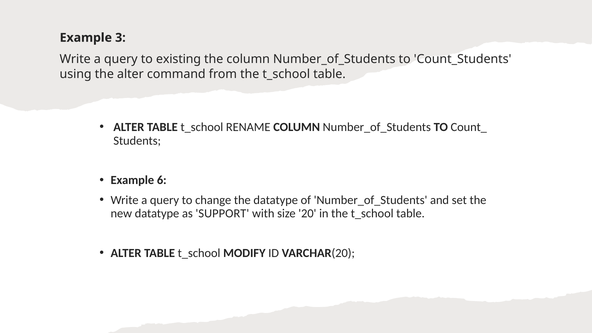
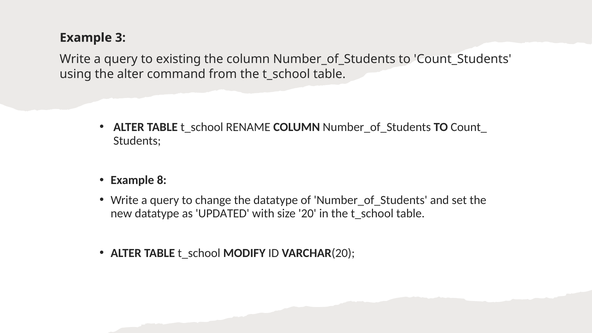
6: 6 -> 8 (162, 180)
SUPPORT: SUPPORT -> UPDATED (222, 214)
